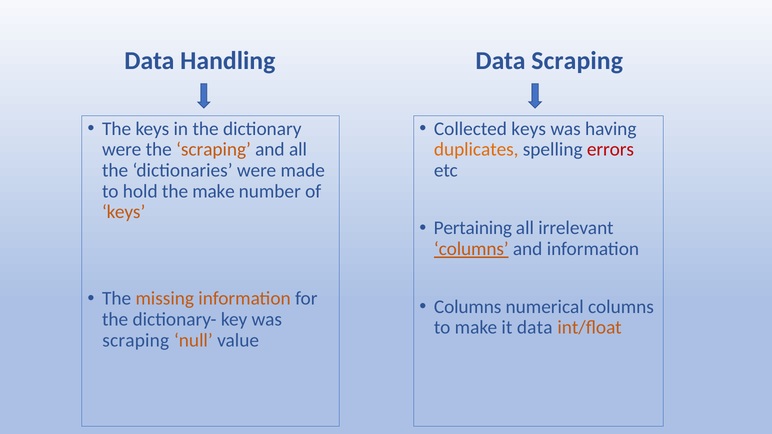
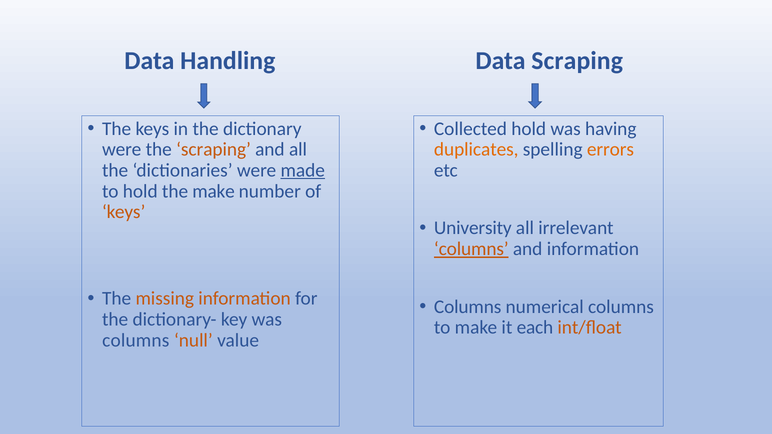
Collected keys: keys -> hold (529, 129)
errors colour: red -> orange (610, 150)
made underline: none -> present (303, 170)
Pertaining: Pertaining -> University (473, 228)
it data: data -> each (535, 328)
scraping: scraping -> columns (136, 340)
